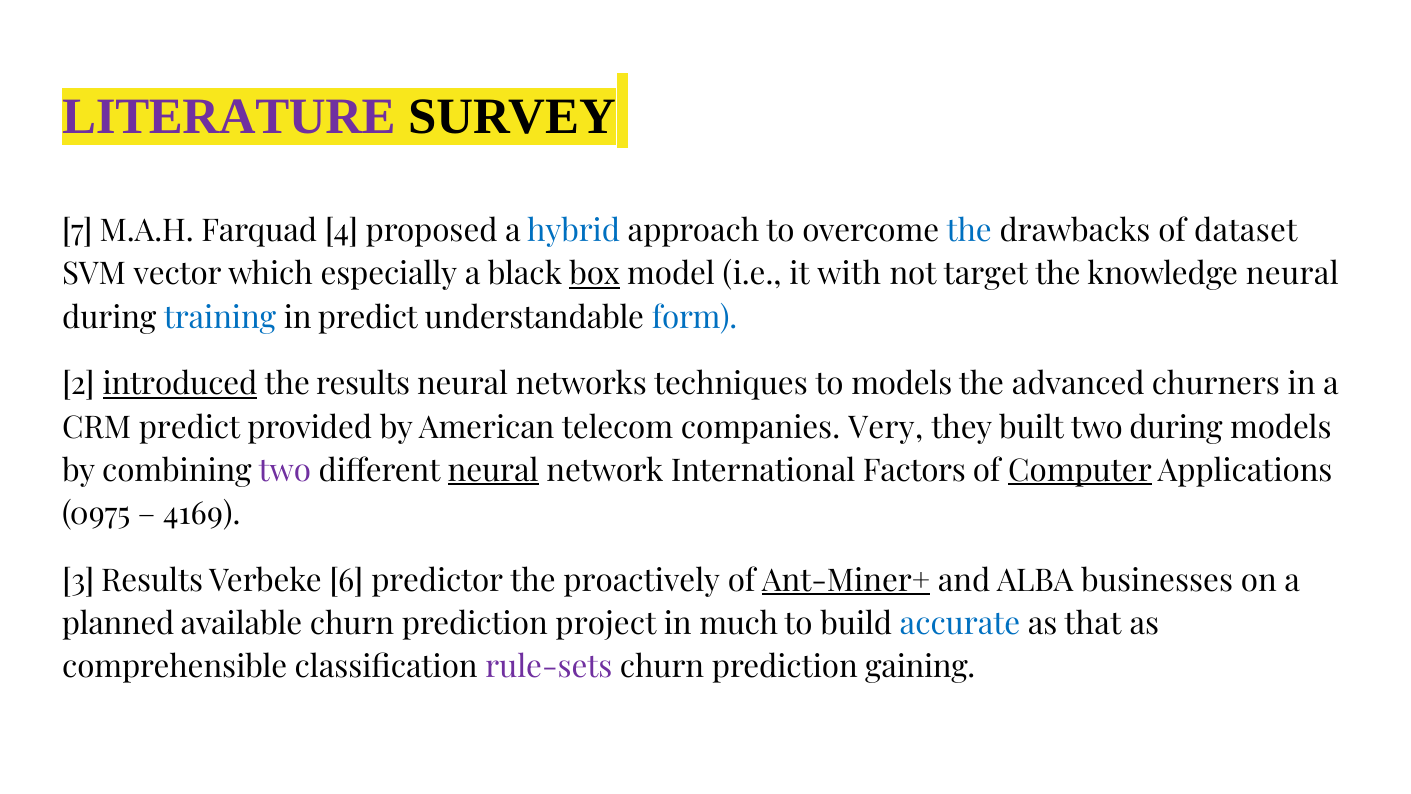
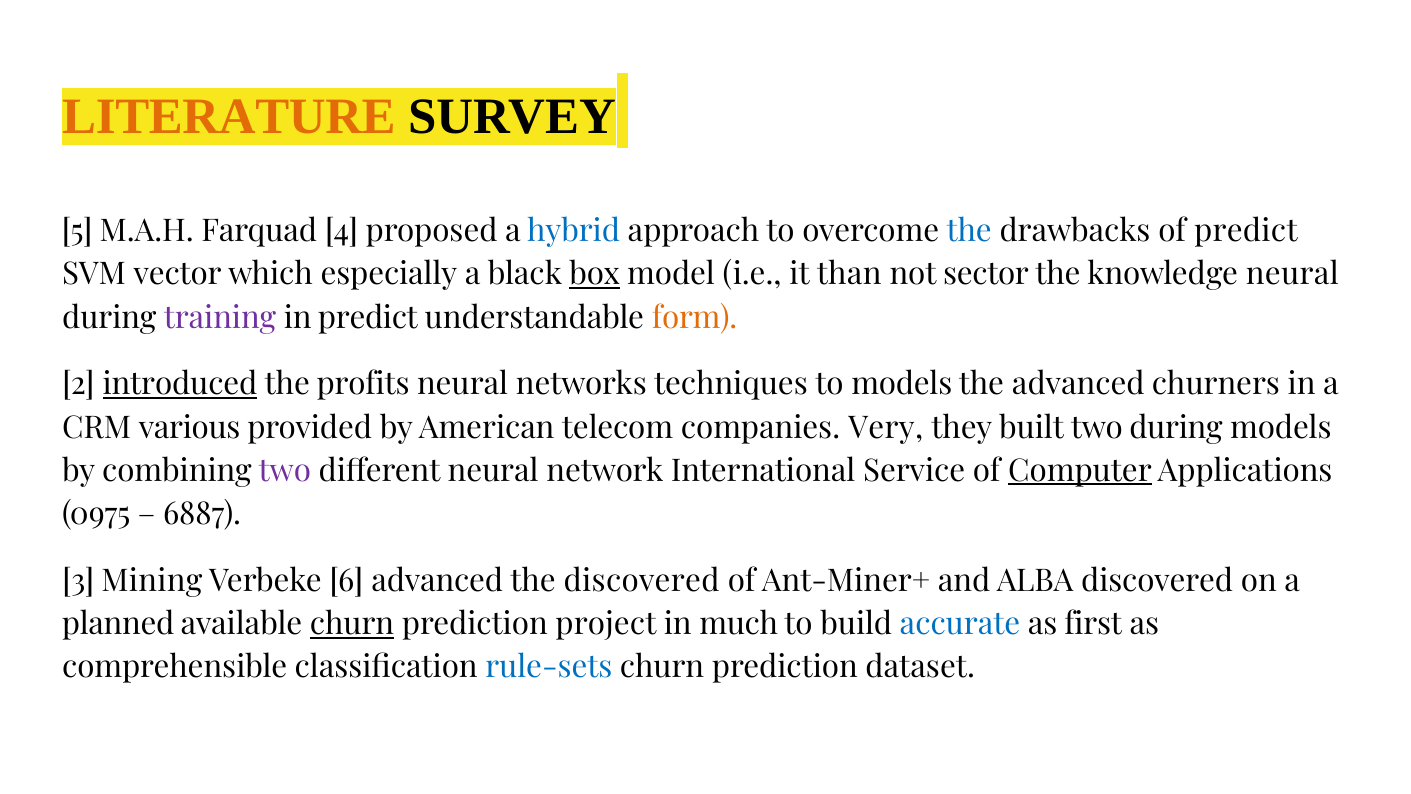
LITERATURE colour: purple -> orange (229, 117)
7: 7 -> 5 (77, 231)
of dataset: dataset -> predict (1246, 231)
with: with -> than (849, 274)
target: target -> sector (986, 274)
training colour: blue -> purple (220, 318)
form colour: blue -> orange (695, 318)
the results: results -> profits (363, 384)
CRM predict: predict -> various (190, 428)
neural underline: present -> none (493, 471)
Factors: Factors -> Service (914, 471)
4169: 4169 -> 6887 (202, 514)
3 Results: Results -> Mining (152, 581)
6 predictor: predictor -> advanced (437, 581)
the proactively: proactively -> discovered (642, 581)
Ant-Miner+ underline: present -> none (846, 581)
ALBA businesses: businesses -> discovered (1157, 581)
churn underline: none -> present (352, 624)
that: that -> first (1093, 624)
rule-sets colour: purple -> blue (549, 667)
gaining: gaining -> dataset (920, 667)
